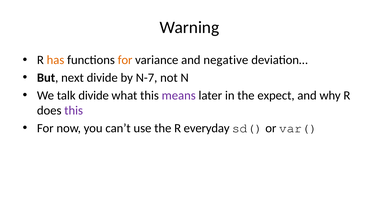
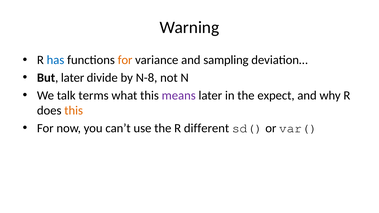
has colour: orange -> blue (55, 60)
negative: negative -> sampling (226, 60)
But next: next -> later (73, 78)
N-7: N-7 -> N-8 (147, 78)
talk divide: divide -> terms (94, 95)
this colour: purple -> orange (74, 111)
everyday: everyday -> different (207, 128)
